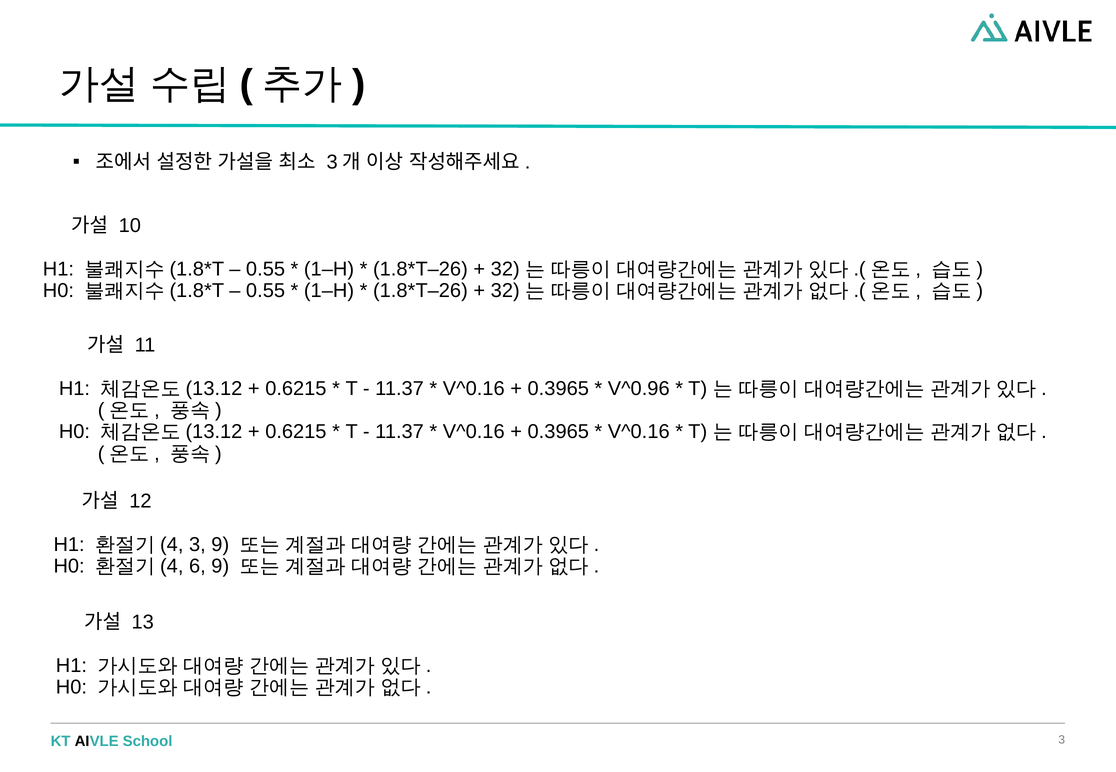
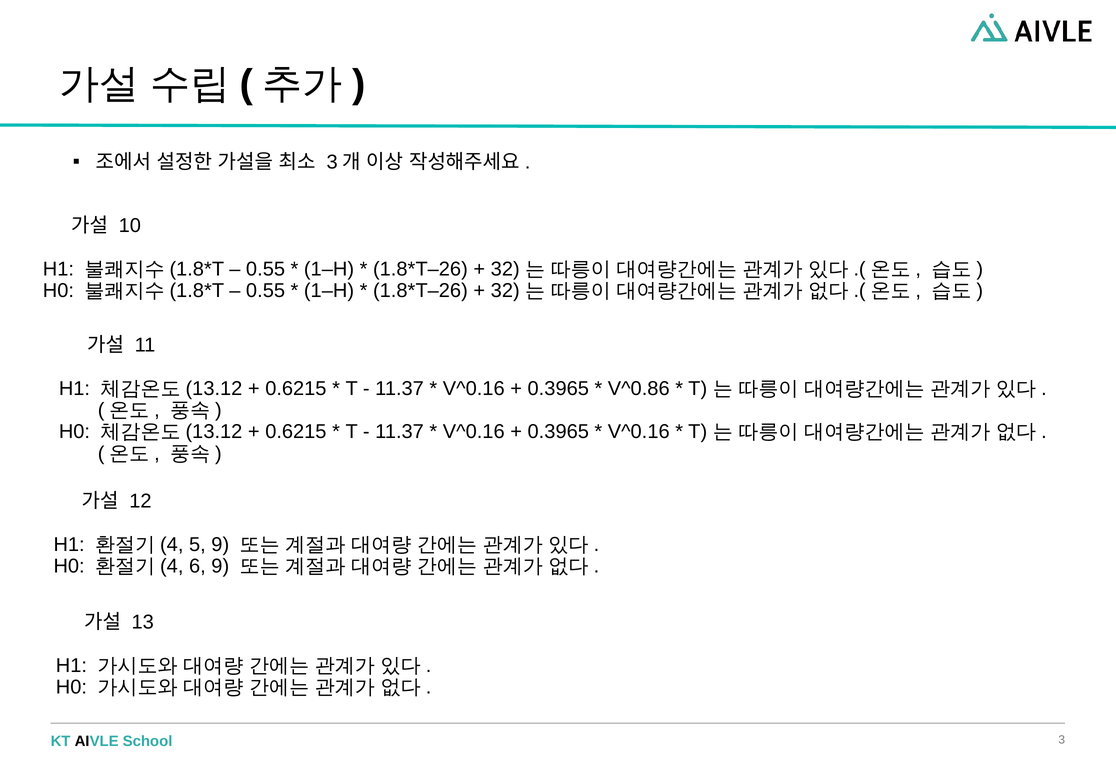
V^0.96: V^0.96 -> V^0.86 (639, 389)
3: 3 -> 5 (197, 545)
